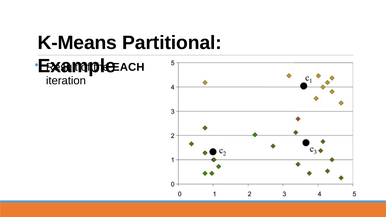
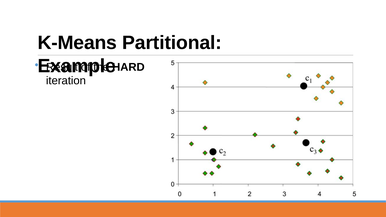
EACH: EACH -> HARD (128, 67)
